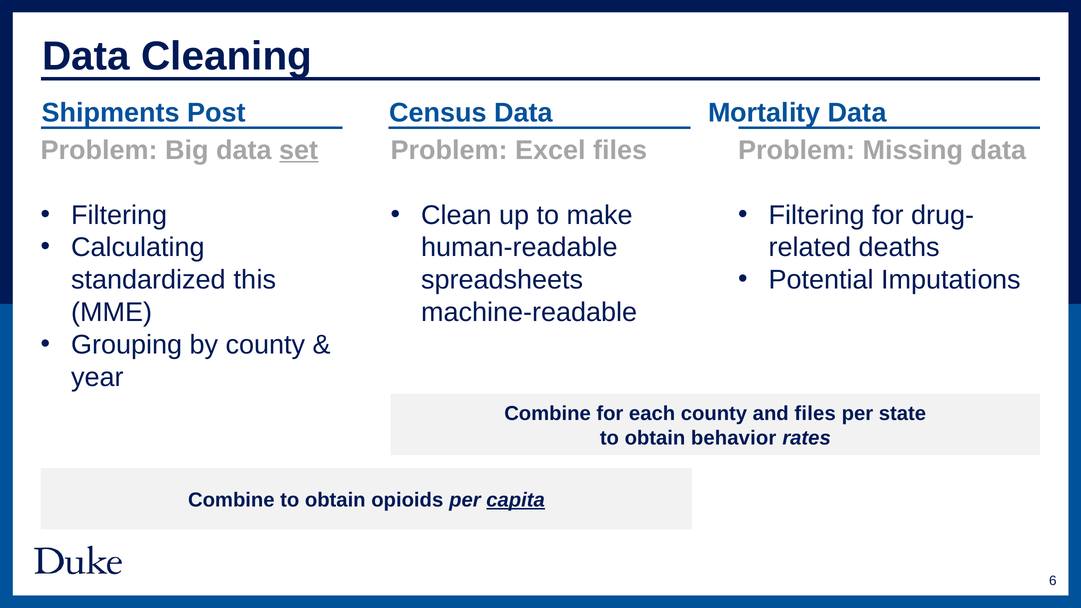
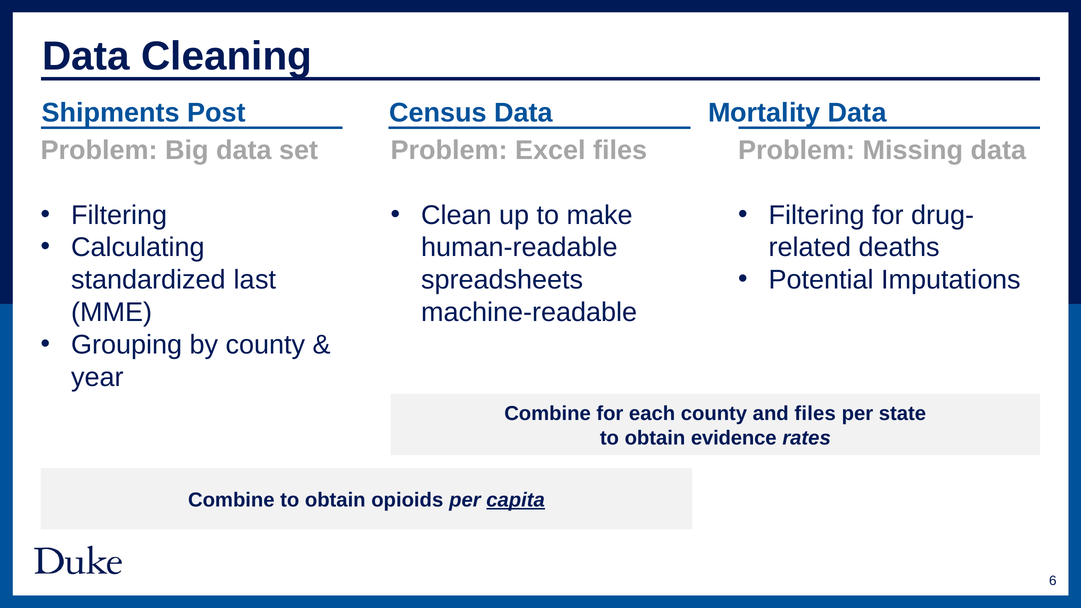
set underline: present -> none (299, 150)
this: this -> last (255, 280)
behavior: behavior -> evidence (734, 438)
